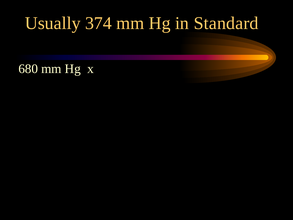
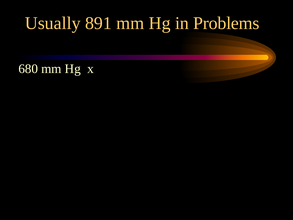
374: 374 -> 891 (98, 23)
Standard: Standard -> Problems (226, 23)
